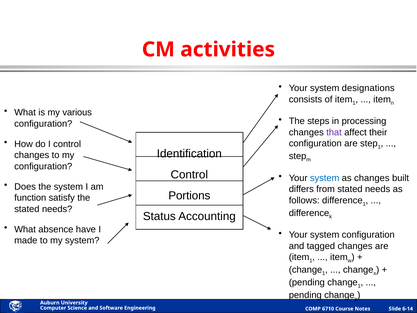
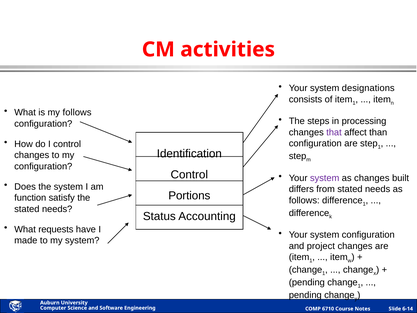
my various: various -> follows (77, 112)
their: their -> than (378, 132)
system colour: blue -> purple (325, 178)
absence: absence -> requests (56, 229)
tagged: tagged -> project (321, 246)
